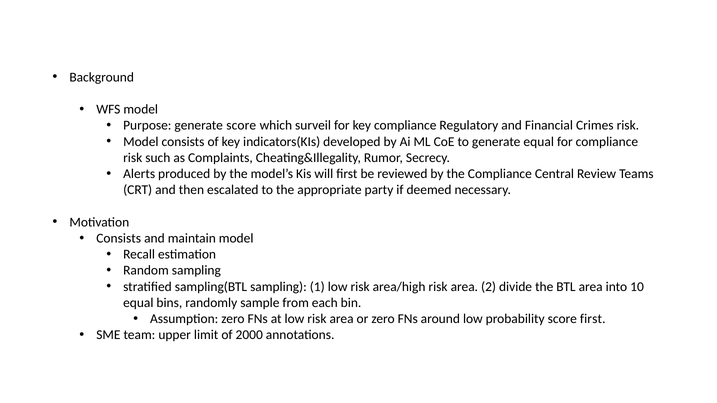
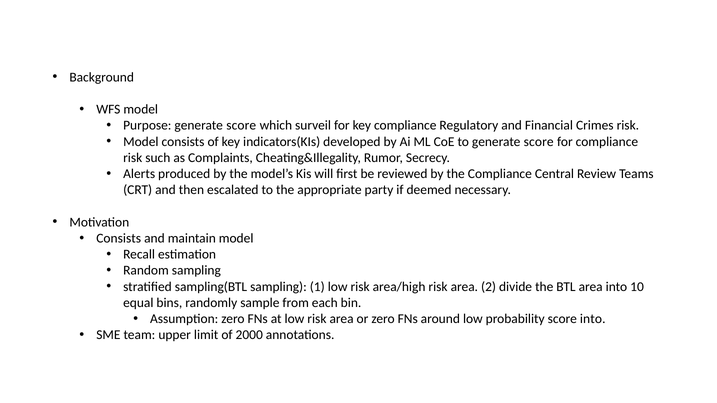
to generate equal: equal -> score (539, 142)
score first: first -> into (593, 319)
